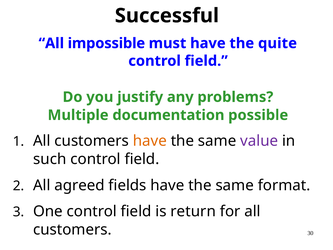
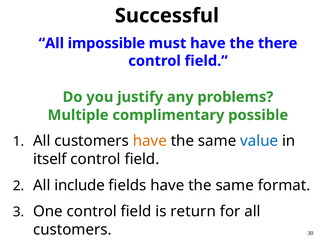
quite: quite -> there (278, 43)
documentation: documentation -> complimentary (168, 115)
value colour: purple -> blue (259, 141)
such: such -> itself (50, 159)
agreed: agreed -> include (80, 185)
